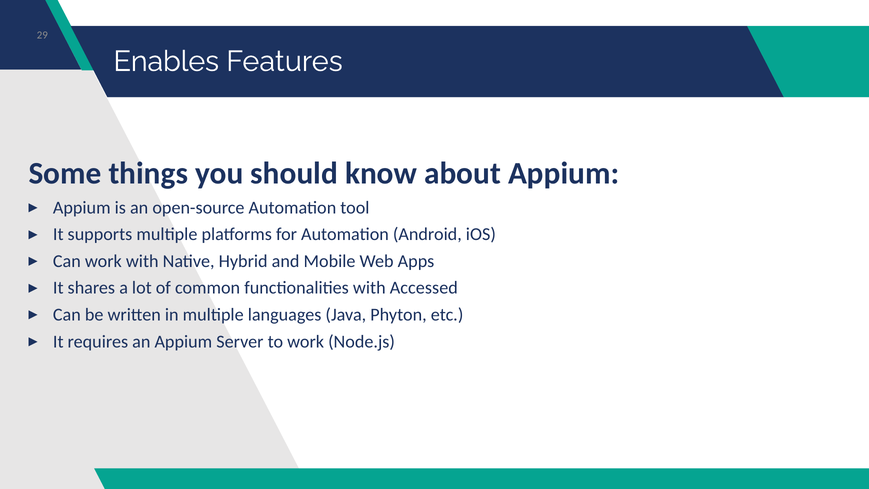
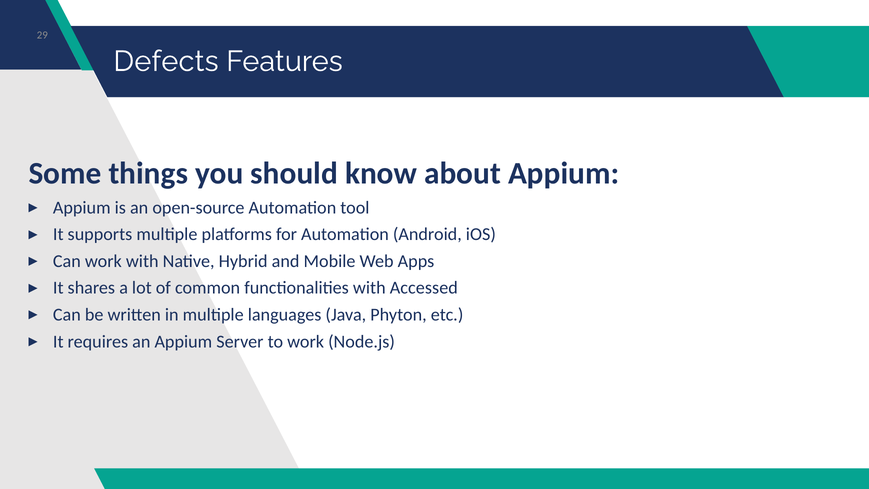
Enables: Enables -> Defects (166, 61)
